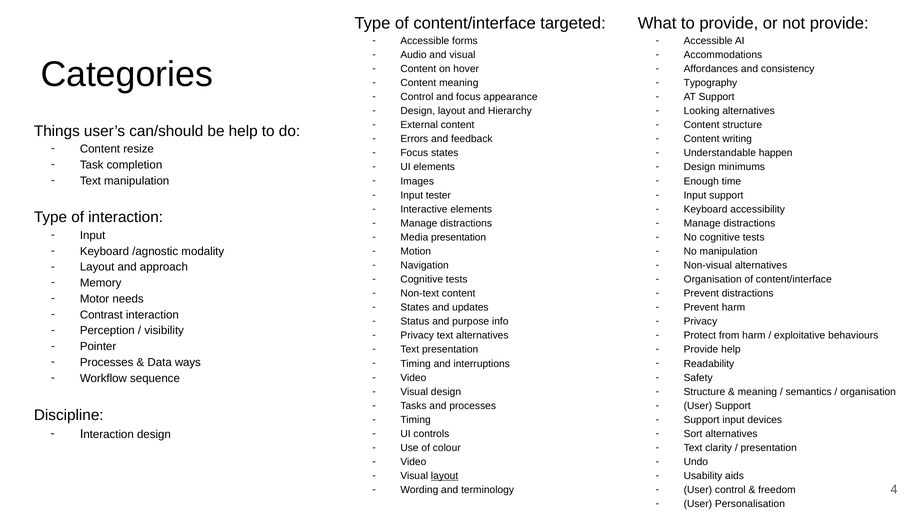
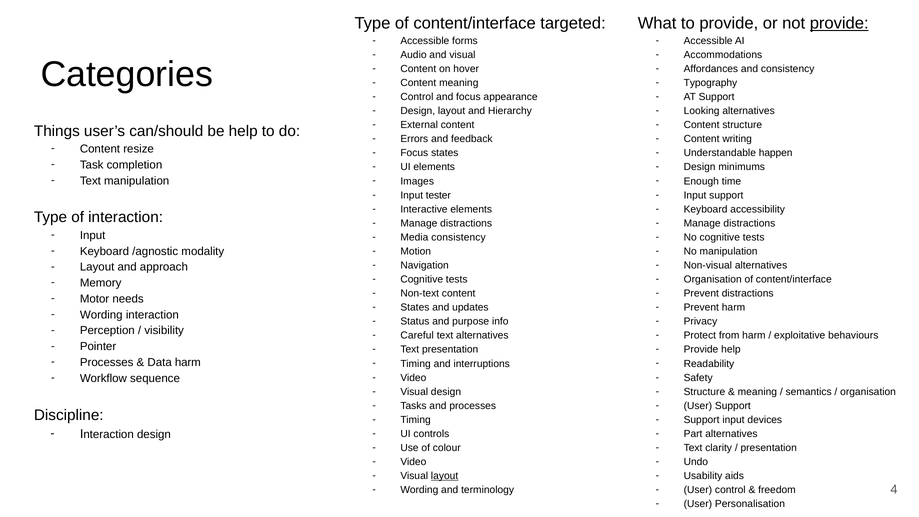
provide underline: none -> present (839, 23)
Media presentation: presentation -> consistency (458, 237)
Contrast: Contrast -> Wording (101, 315)
Privacy: Privacy -> Careful (417, 336)
Data ways: ways -> harm (188, 362)
Sort: Sort -> Part (693, 434)
